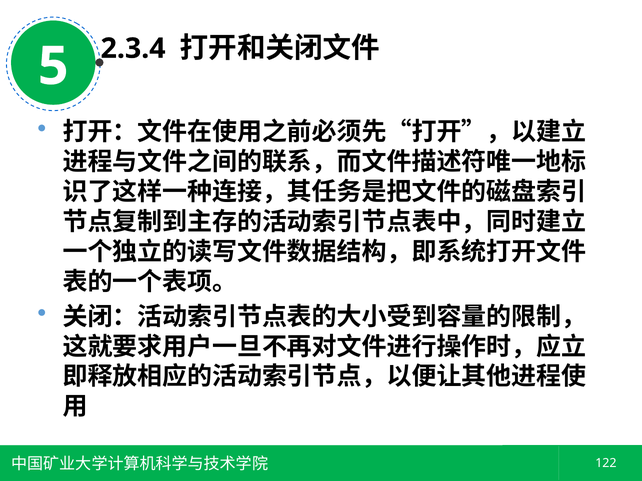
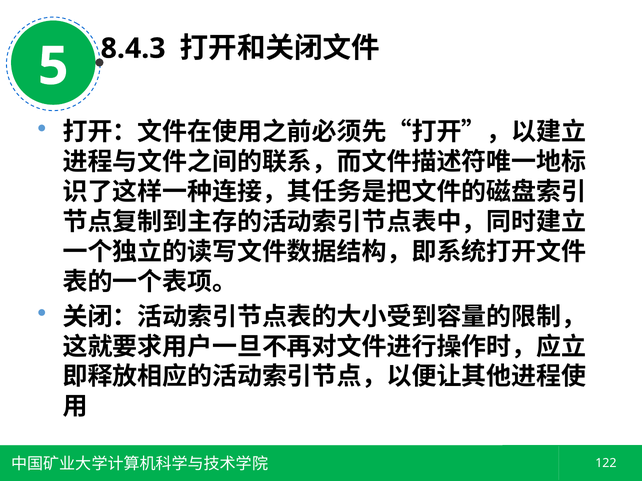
2.3.4: 2.3.4 -> 8.4.3 (133, 48)
